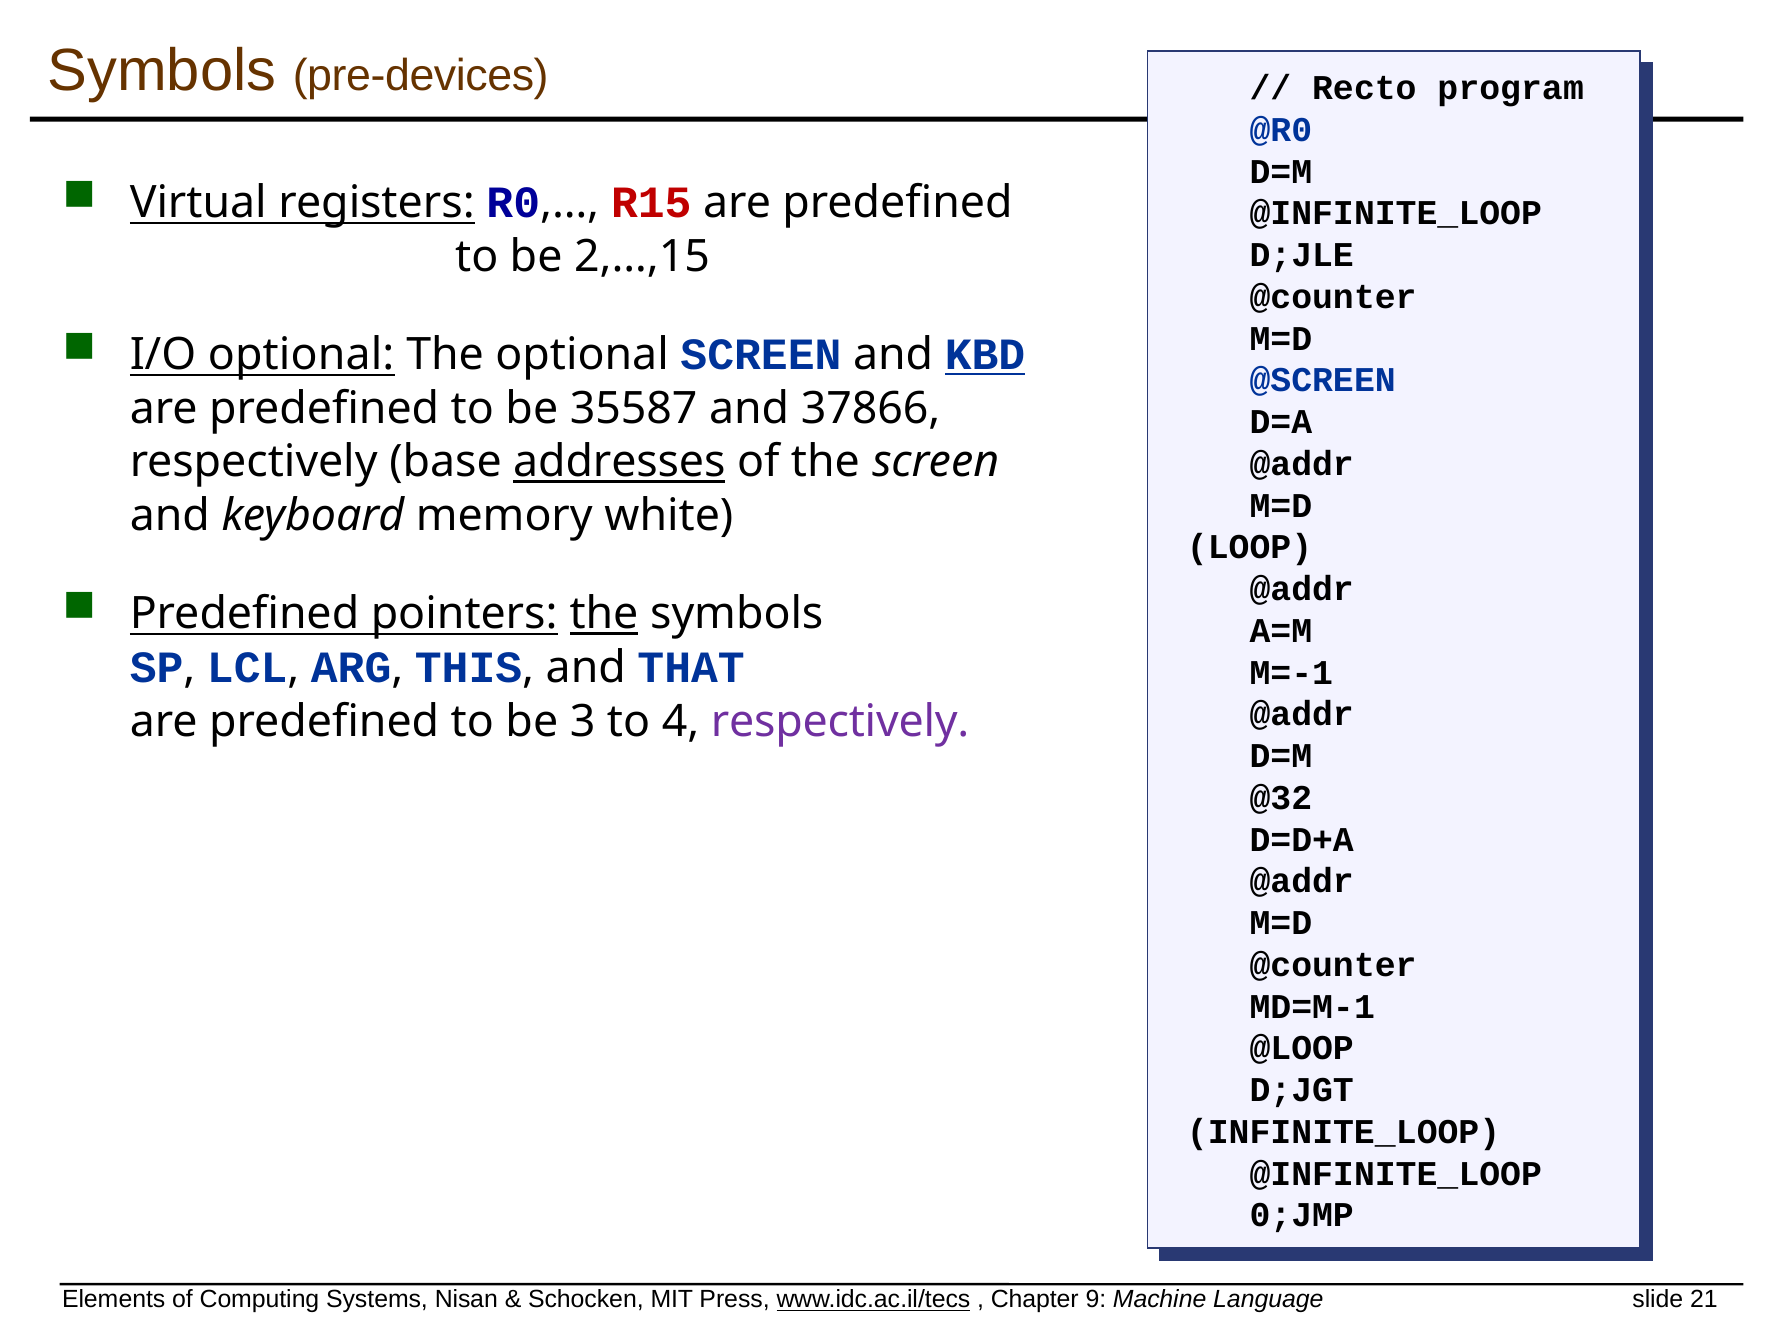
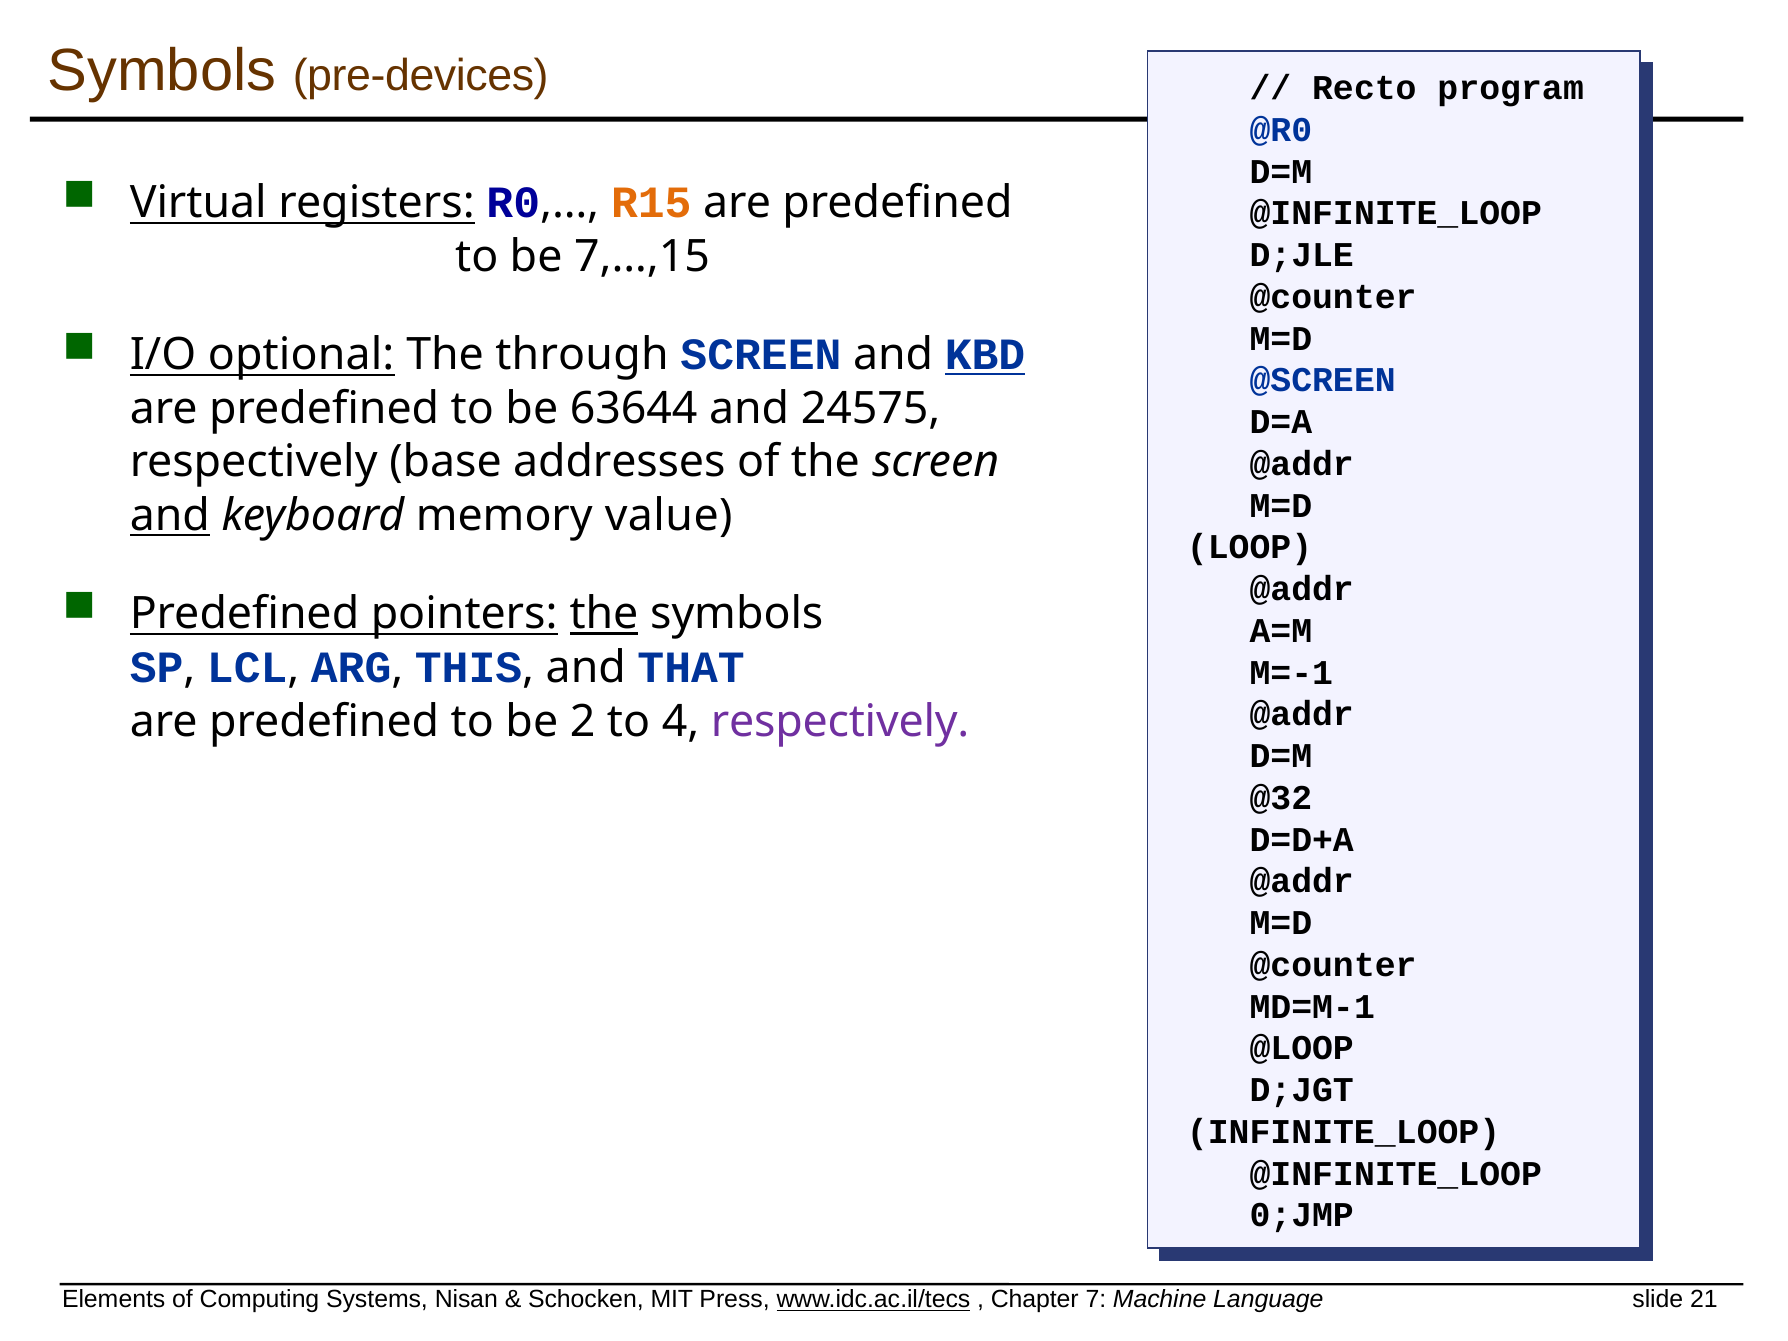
R15 colour: red -> orange (651, 203)
2,…,15: 2,…,15 -> 7,…,15 (642, 256)
The optional: optional -> through (582, 355)
35587: 35587 -> 63644 (634, 408)
37866: 37866 -> 24575 (871, 408)
addresses underline: present -> none (619, 462)
and underline: none -> present (170, 516)
white: white -> value (669, 516)
3: 3 -> 2 (583, 721)
9: 9 -> 7 (1096, 1300)
